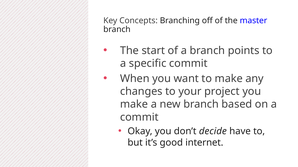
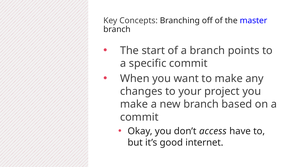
decide: decide -> access (213, 132)
